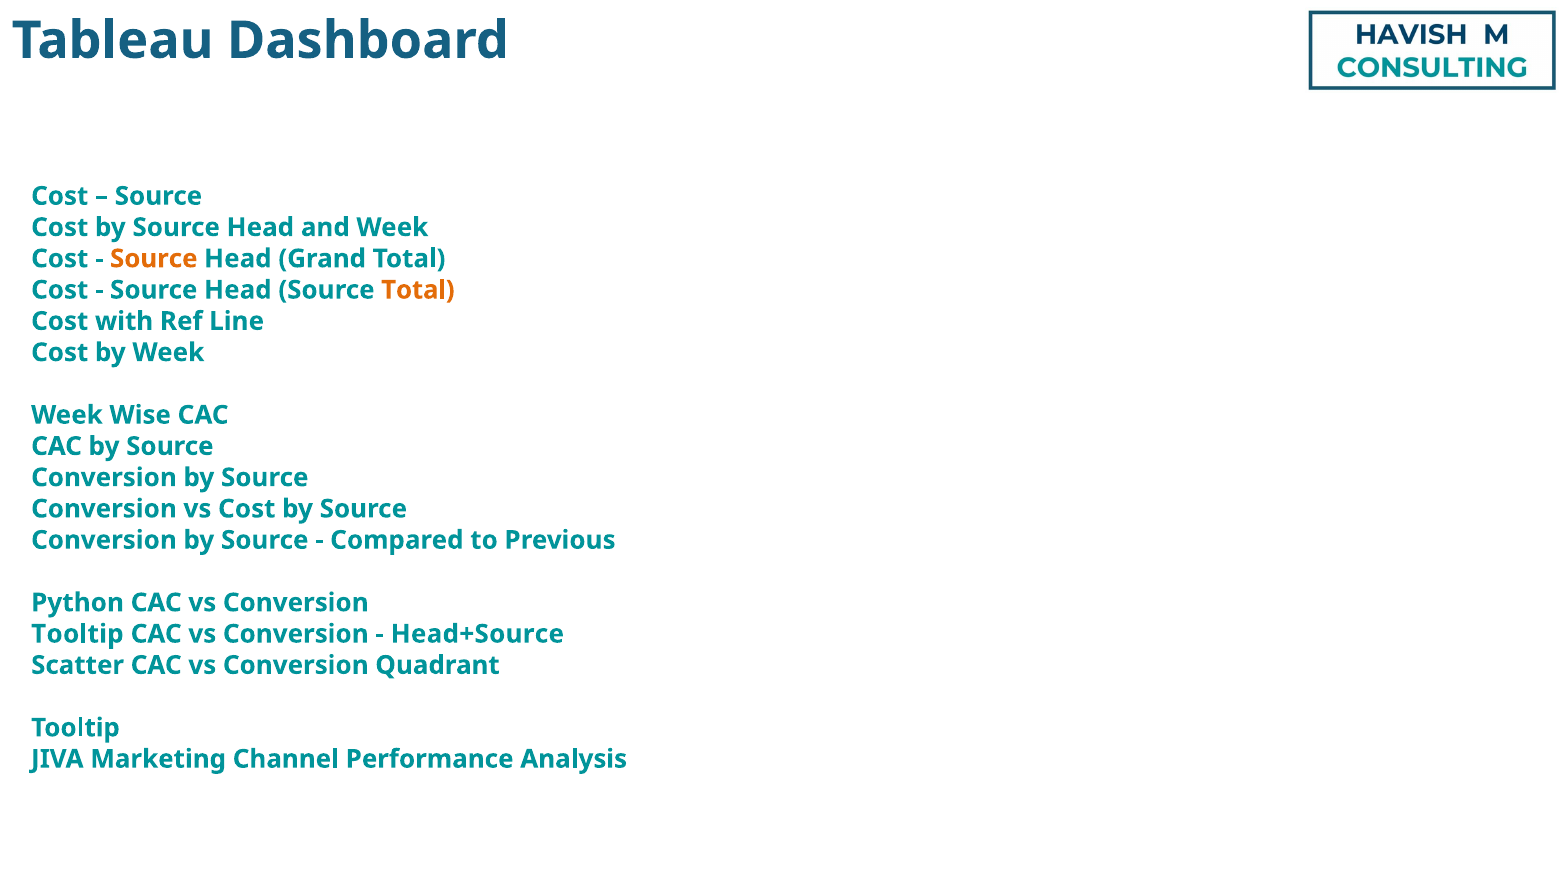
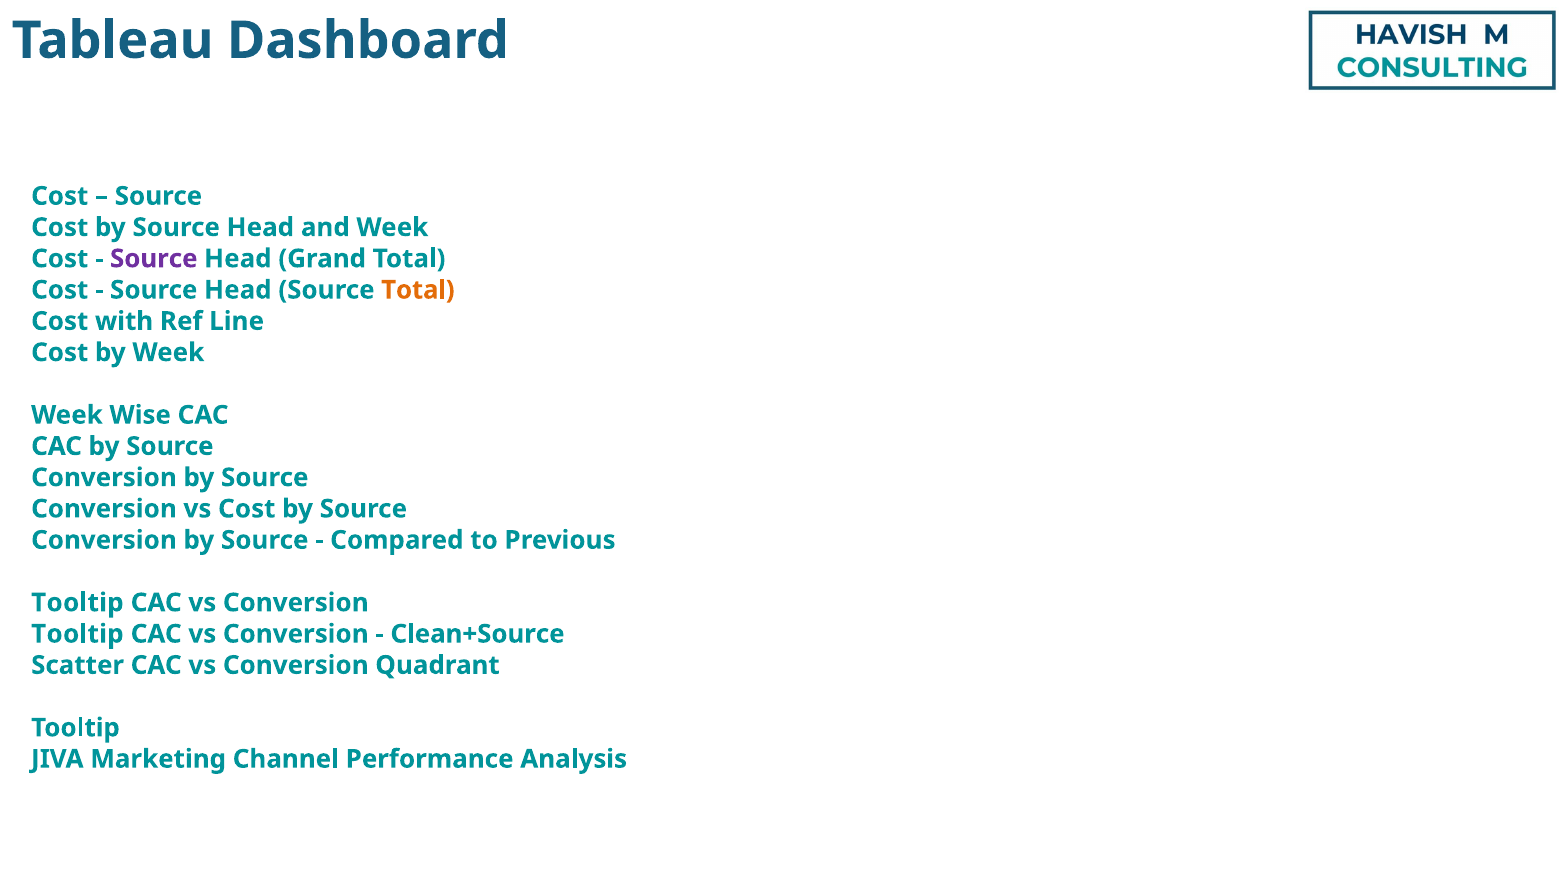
Source colour: orange -> purple (154, 259)
Python: Python -> Tooltip (77, 603)
Head+Source: Head+Source -> Clean+Source (478, 634)
